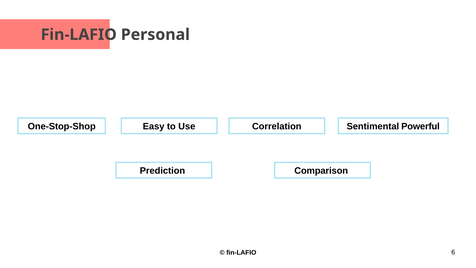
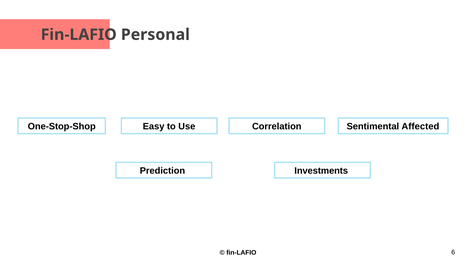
Powerful: Powerful -> Affected (420, 126)
Comparison: Comparison -> Investments (321, 171)
